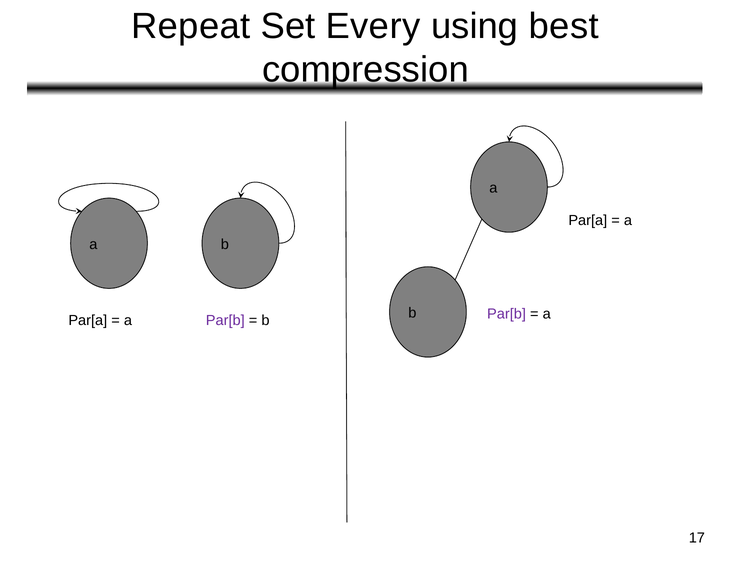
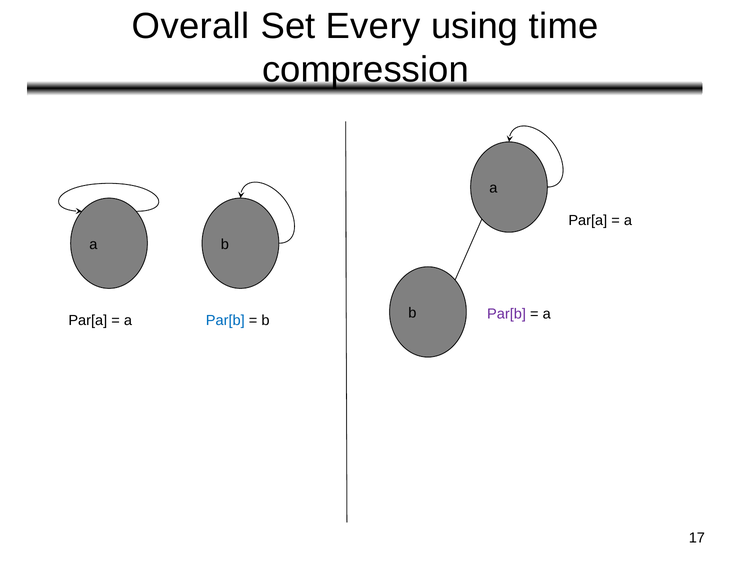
Repeat: Repeat -> Overall (191, 26)
best: best -> time (564, 26)
Par[b colour: purple -> blue (225, 321)
